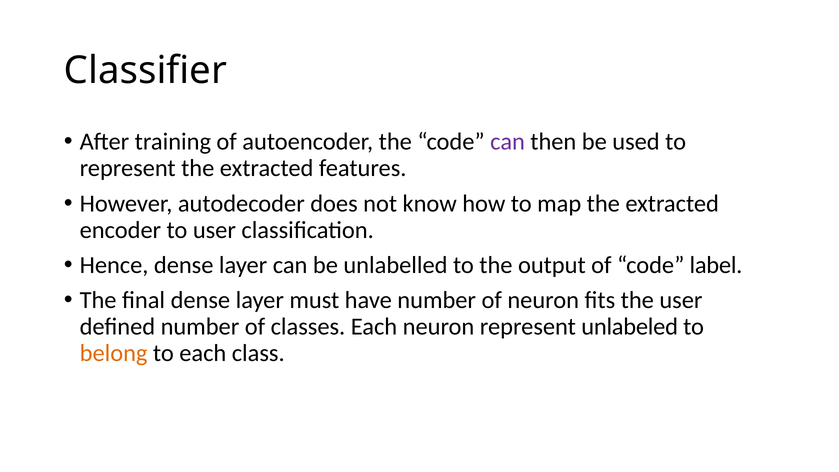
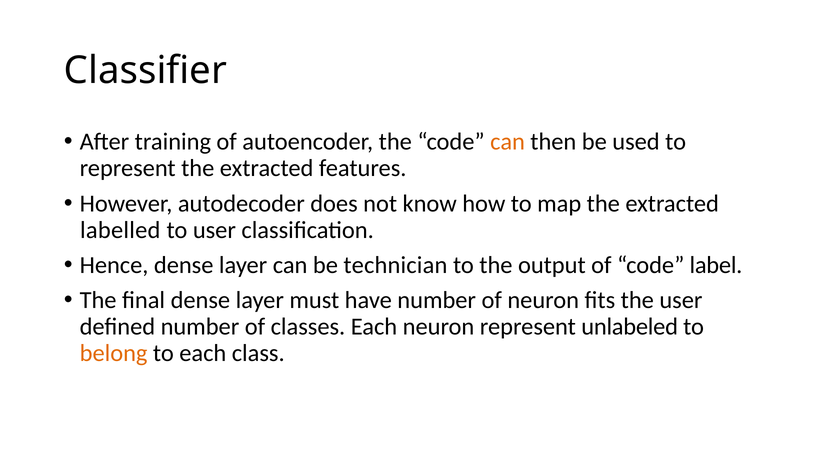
can colour: purple -> orange (508, 142)
encoder: encoder -> labelled (120, 230)
unlabelled: unlabelled -> technician (395, 265)
